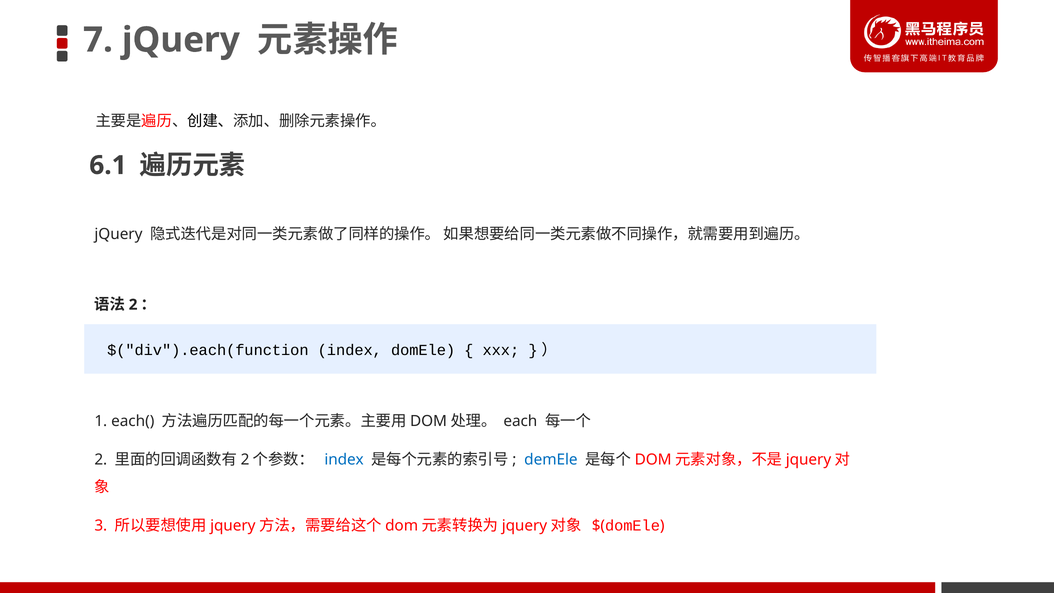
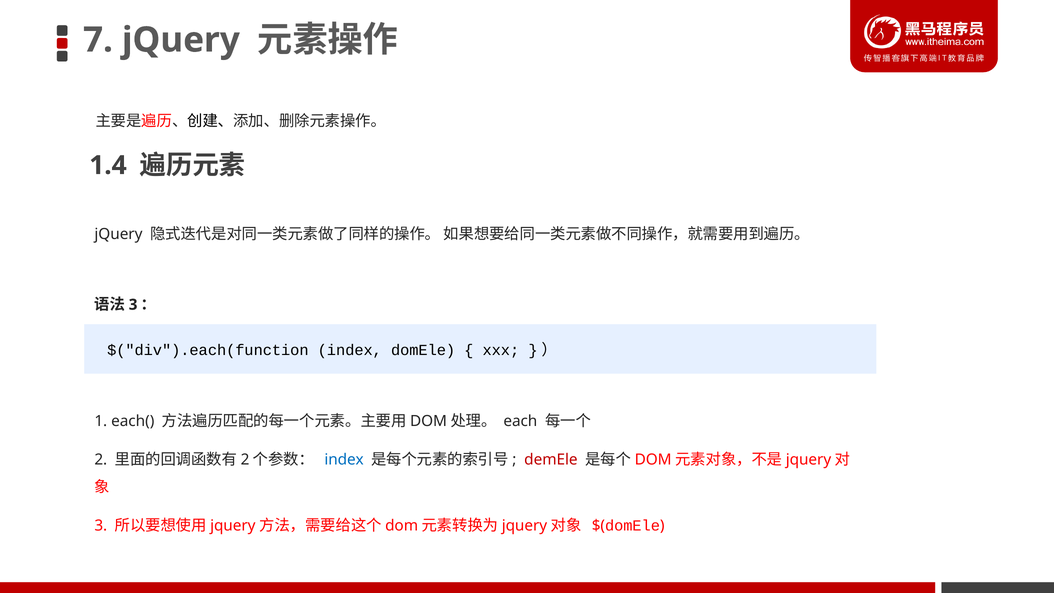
6.1: 6.1 -> 1.4 (108, 165)
2: 2 -> 3 (133, 305)
demEle colour: blue -> red (551, 460)
